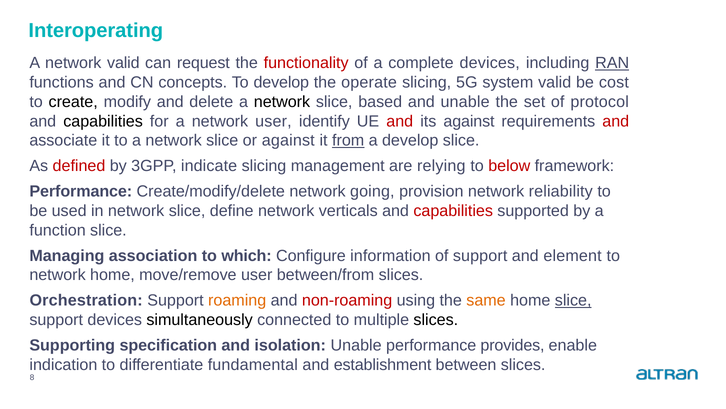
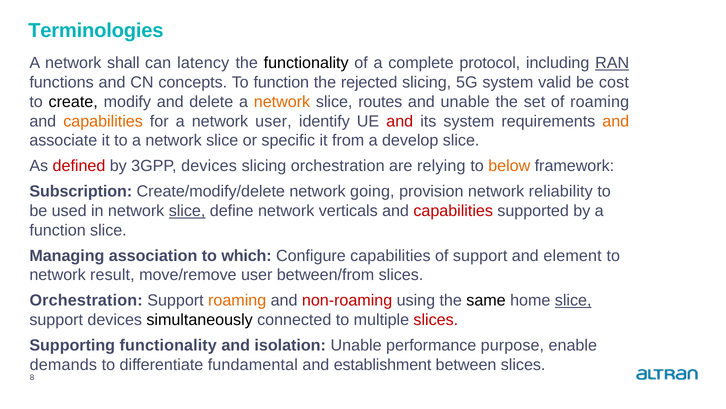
Interoperating: Interoperating -> Terminologies (96, 30)
network valid: valid -> shall (123, 63)
request: request -> latency (203, 63)
functionality colour: red -> black (306, 63)
complete devices: devices -> protocol (490, 63)
To develop: develop -> function (281, 82)
operate: operate -> rejected (369, 82)
network colour: black -> orange (282, 102)
based: based -> routes (380, 102)
of protocol: protocol -> roaming (600, 102)
capabilities colour: black -> orange (103, 121)
its against: against -> system (469, 121)
and colour: red -> orange (616, 121)
or against: against -> specific (288, 140)
from underline: present -> none (348, 140)
3GPP indicate: indicate -> devices (209, 166)
slicing management: management -> orchestration (338, 166)
below colour: red -> orange (509, 166)
Performance: Performance -> Subscription (81, 191)
slice underline: none -> present (187, 211)
Configure information: information -> capabilities (390, 255)
network home: home -> result (112, 275)
same colour: orange -> black (486, 300)
slices colour: black -> red (436, 319)
Supporting specification: specification -> functionality (168, 345)
provides: provides -> purpose (512, 345)
indication: indication -> demands (63, 364)
